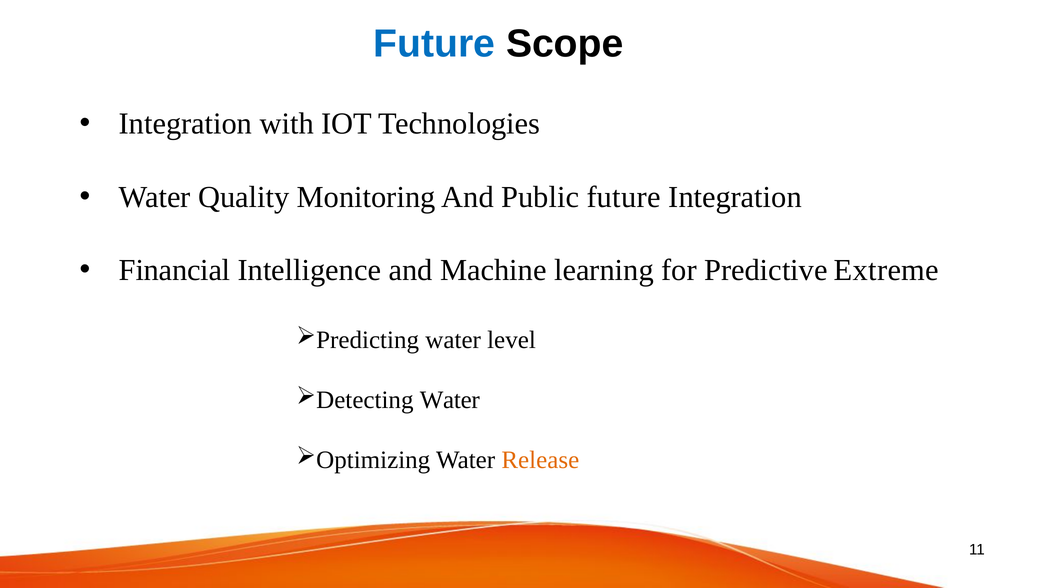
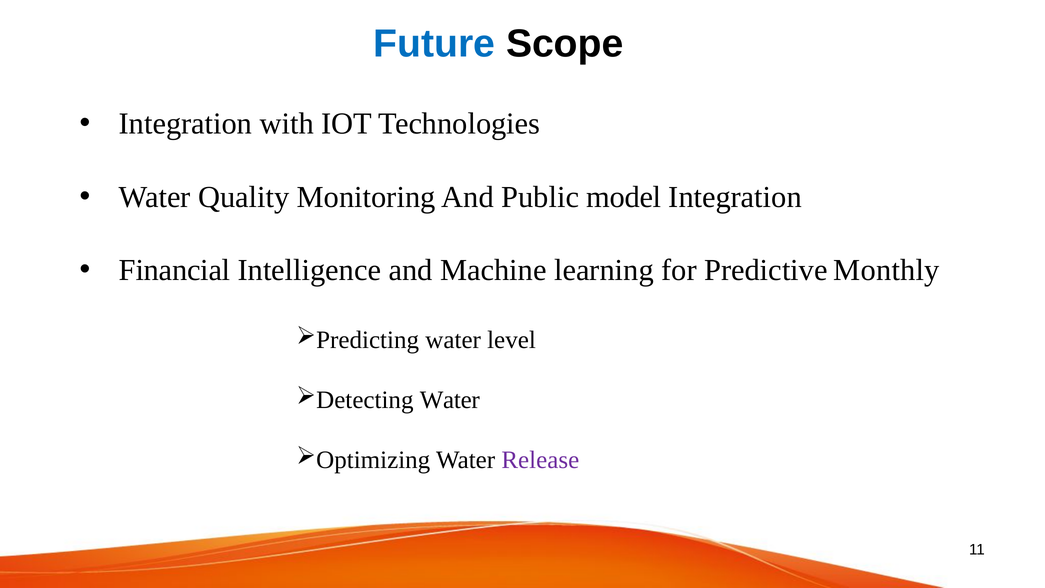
Public future: future -> model (624, 197)
Extreme: Extreme -> Monthly (886, 270)
Release colour: orange -> purple (540, 460)
